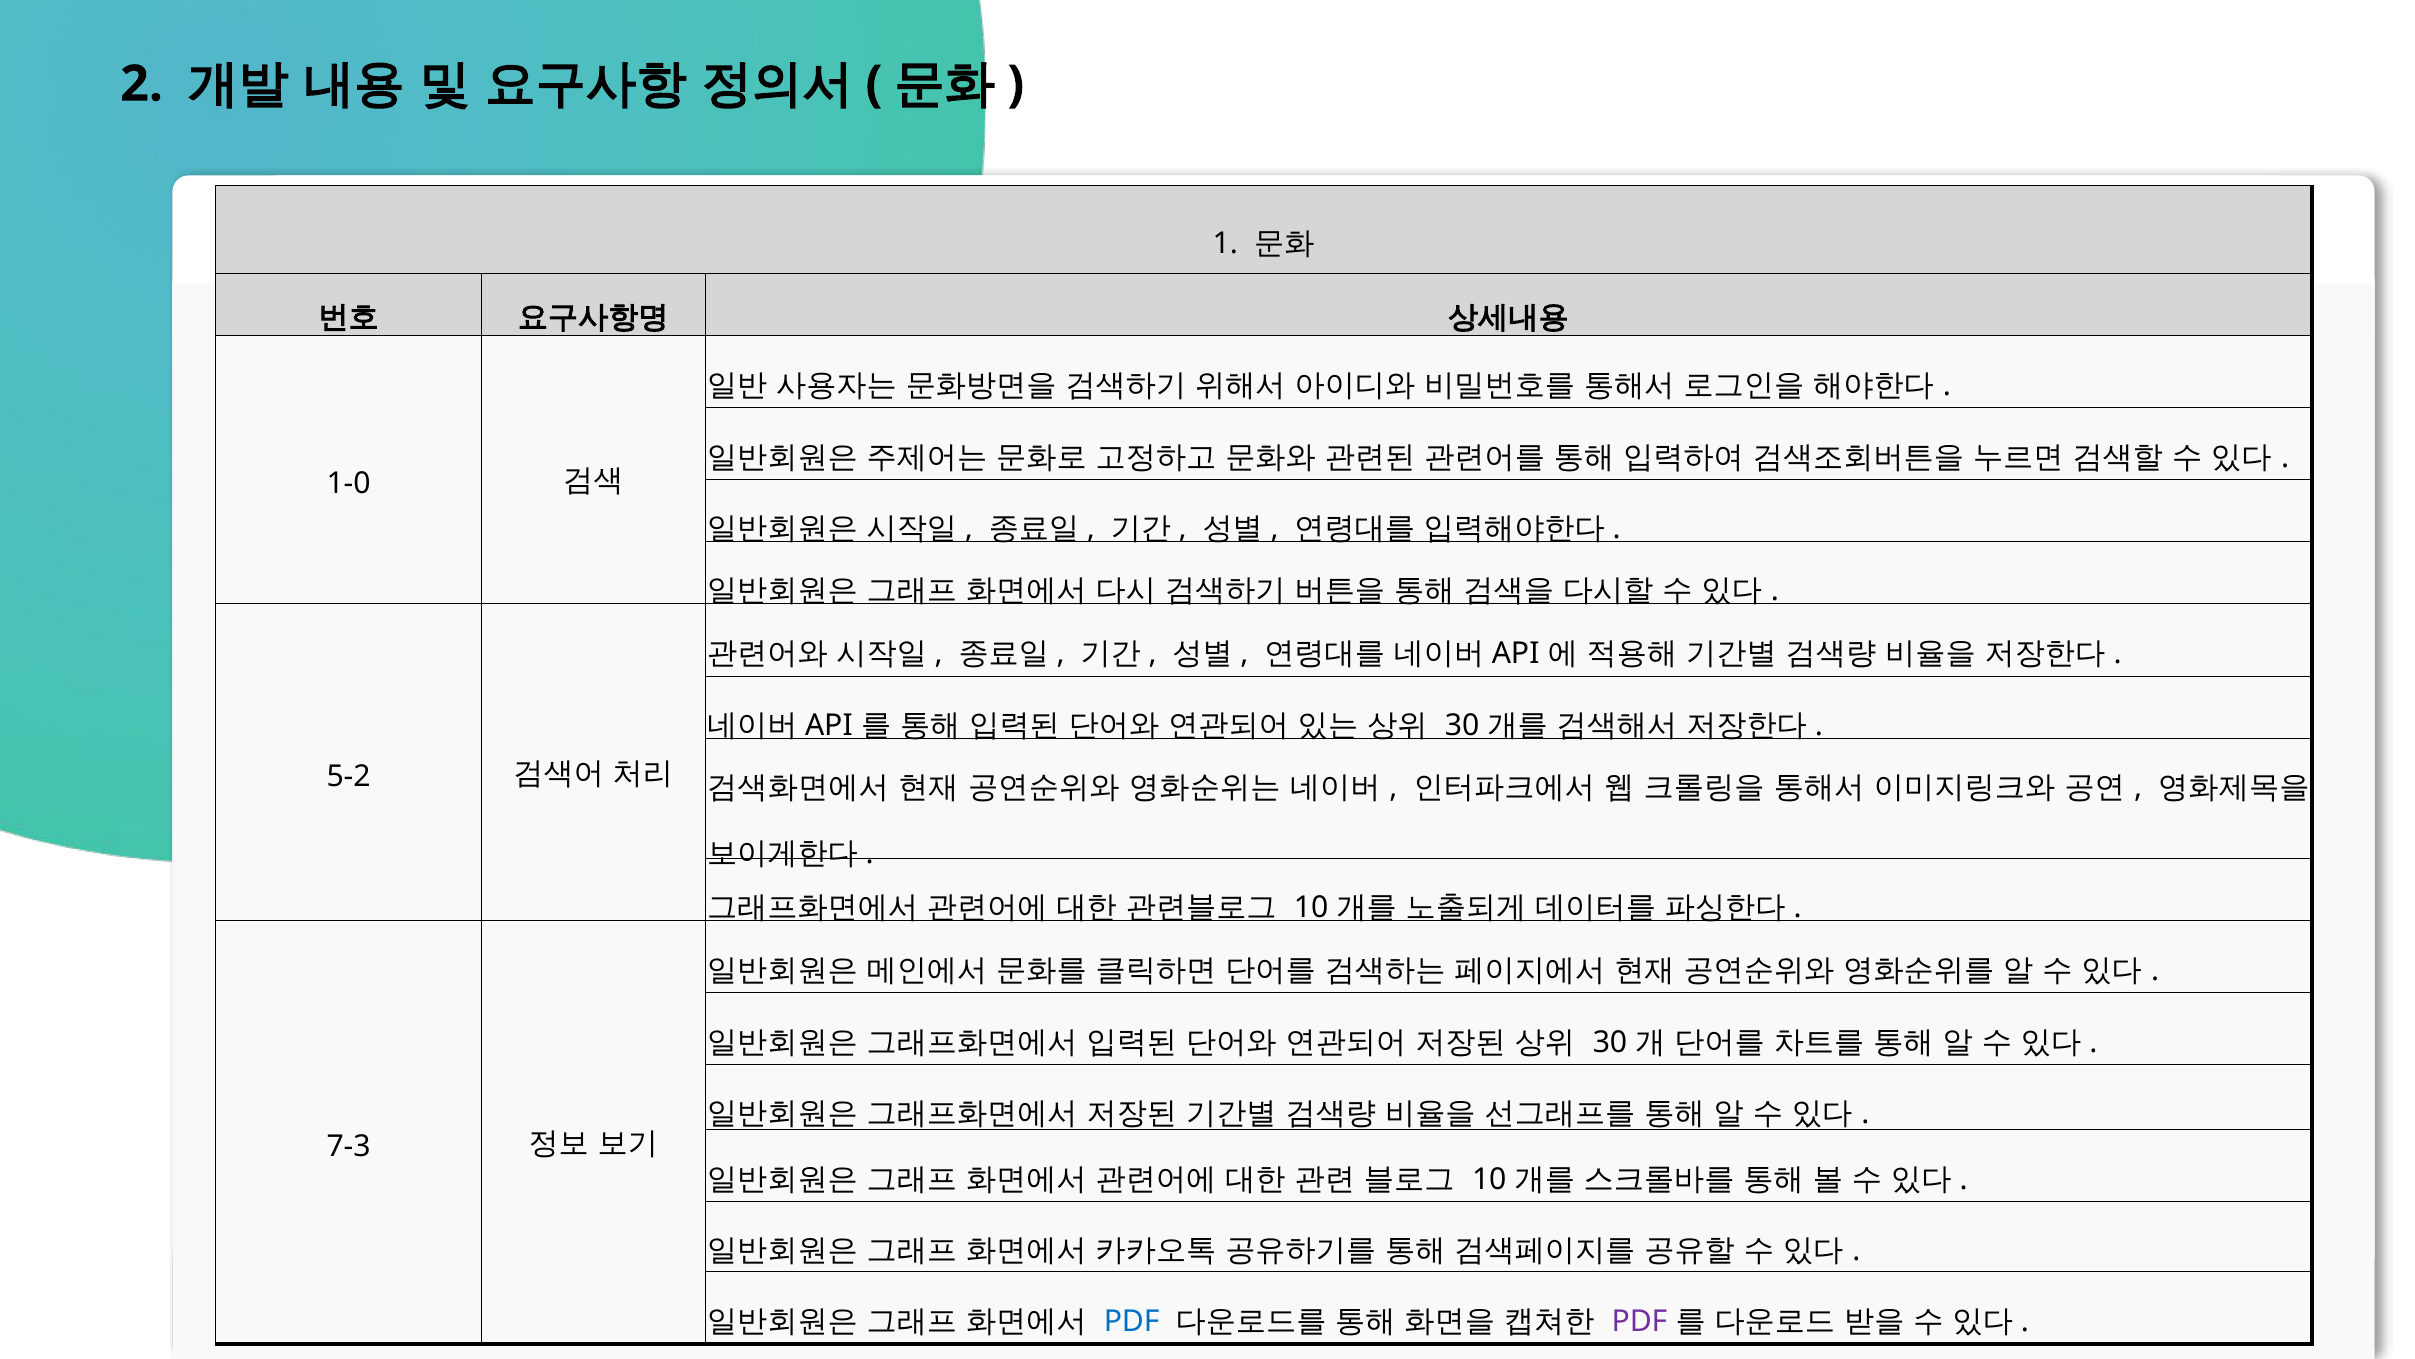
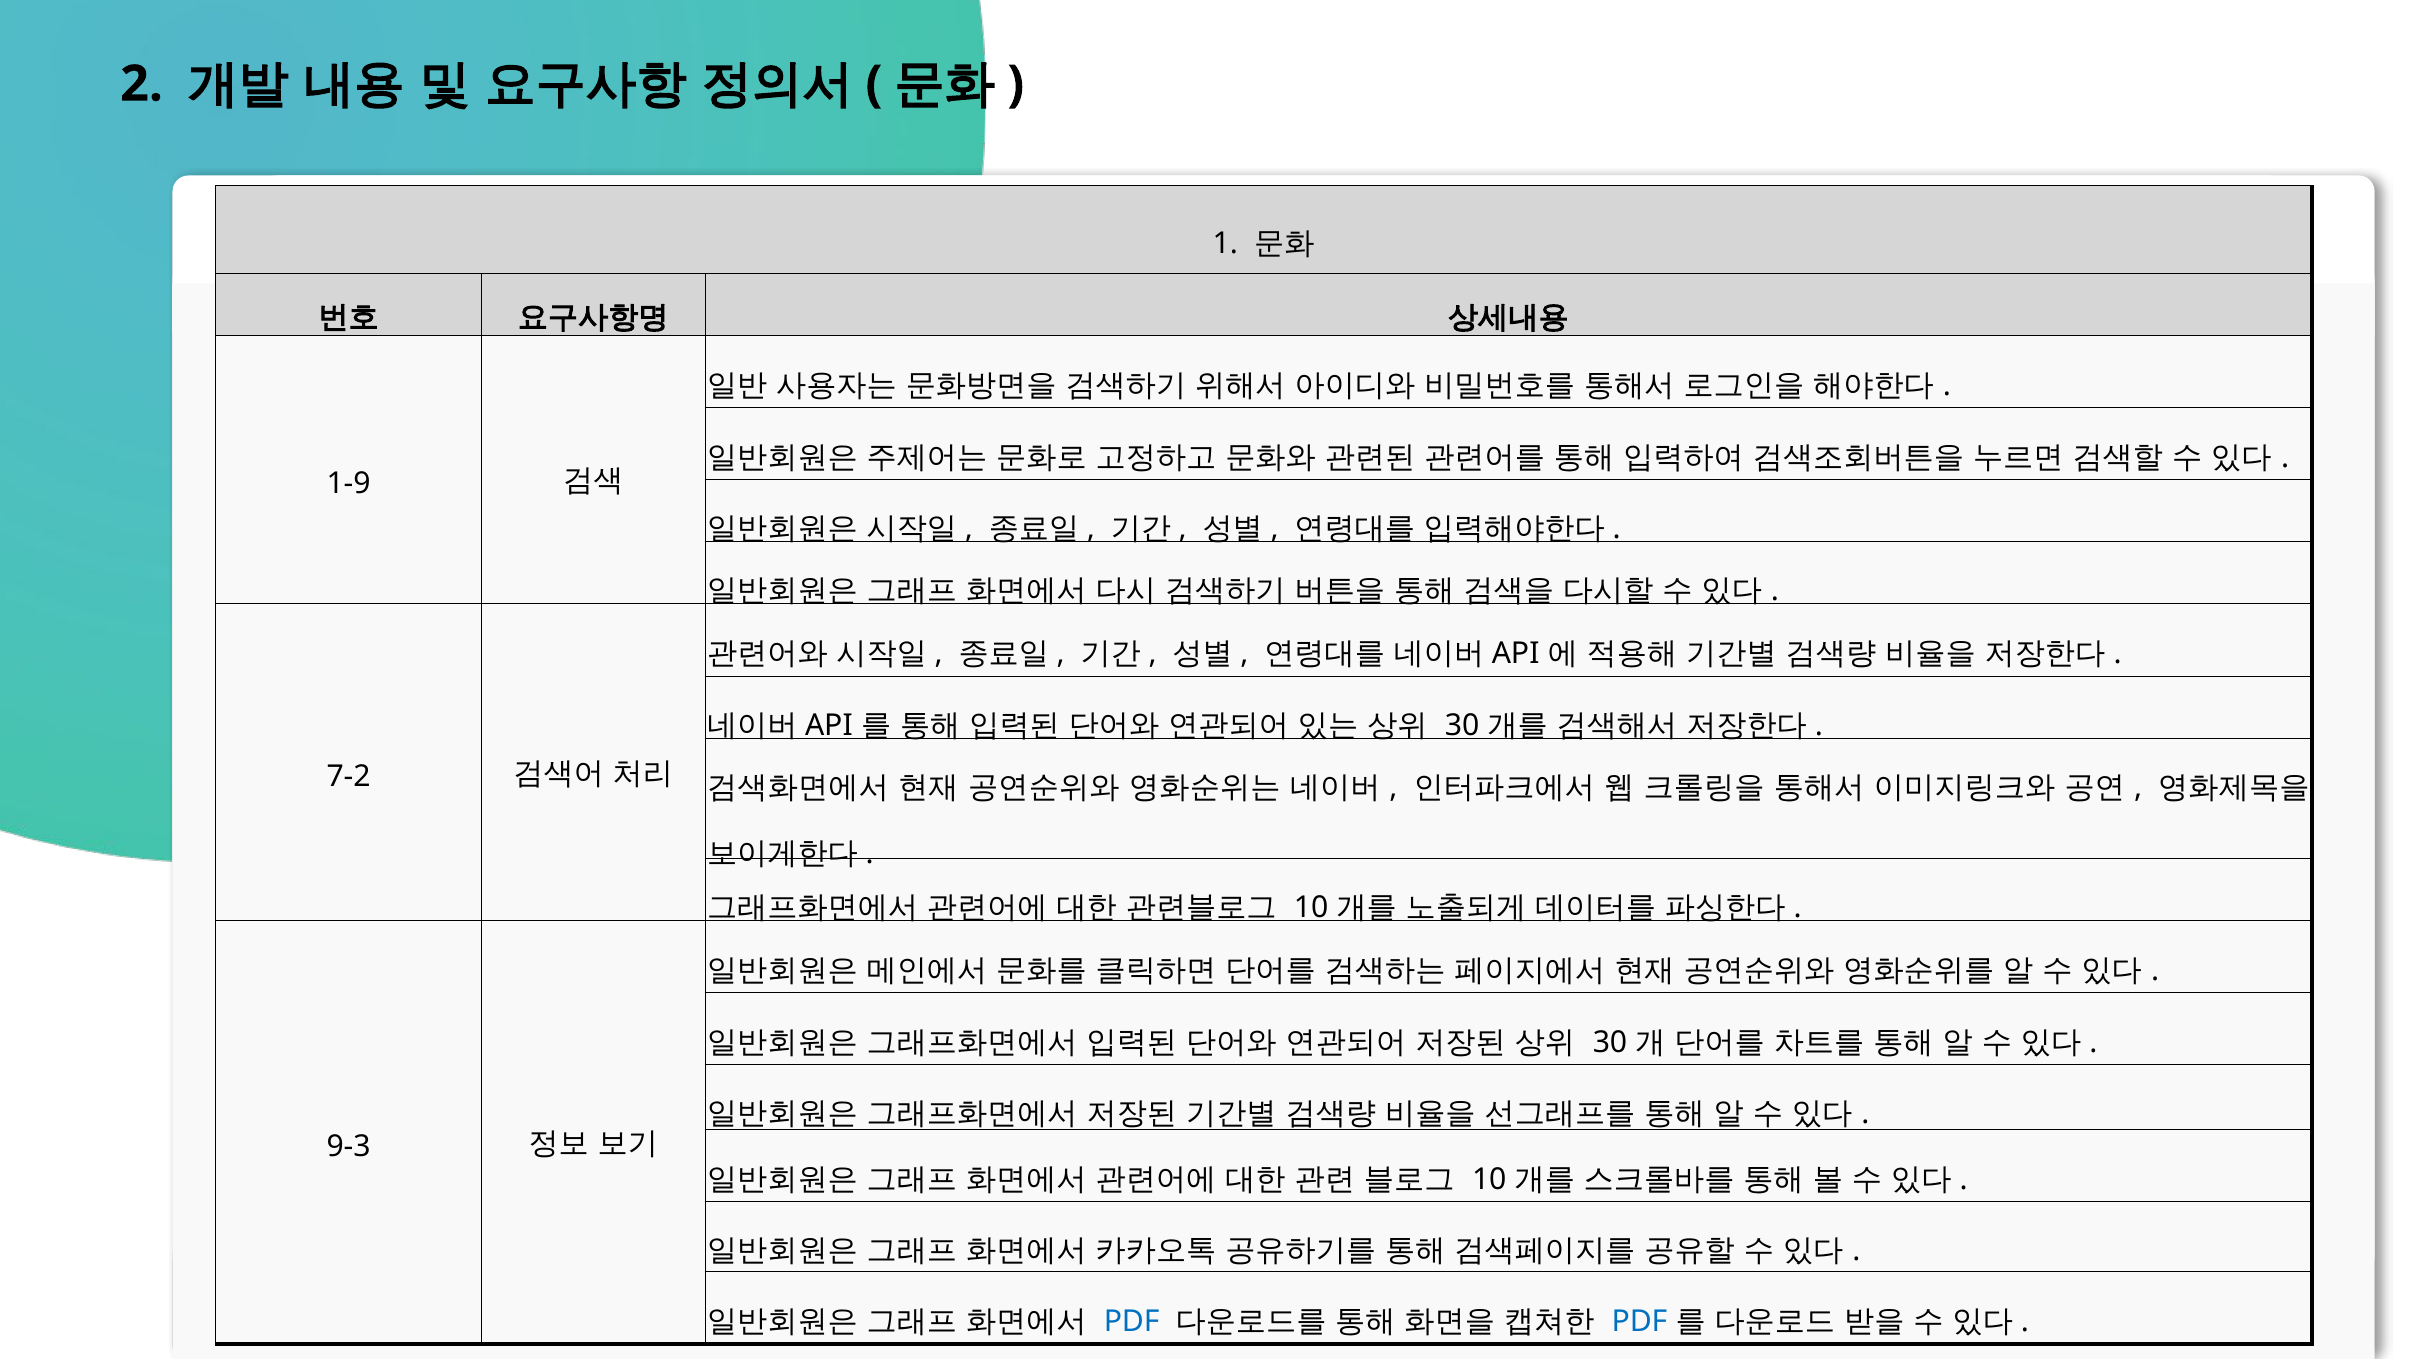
1-0: 1-0 -> 1-9 (349, 483)
5-2: 5-2 -> 7-2 (349, 776)
7-3: 7-3 -> 9-3 (349, 1146)
PDF colour: purple -> blue (1639, 1321)
